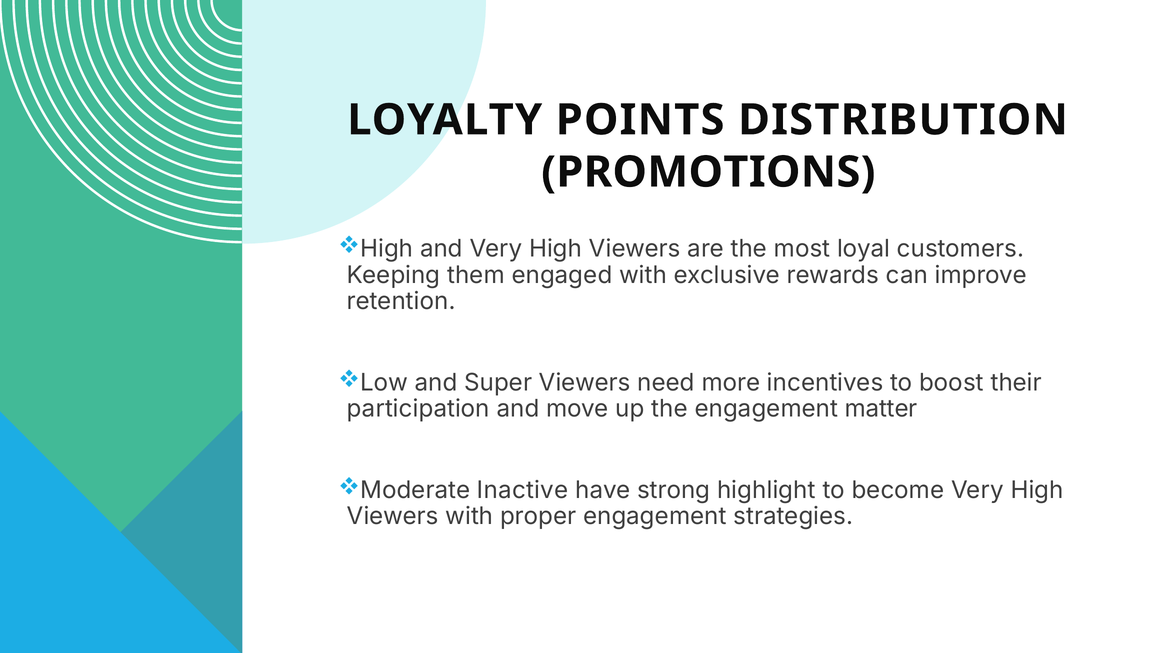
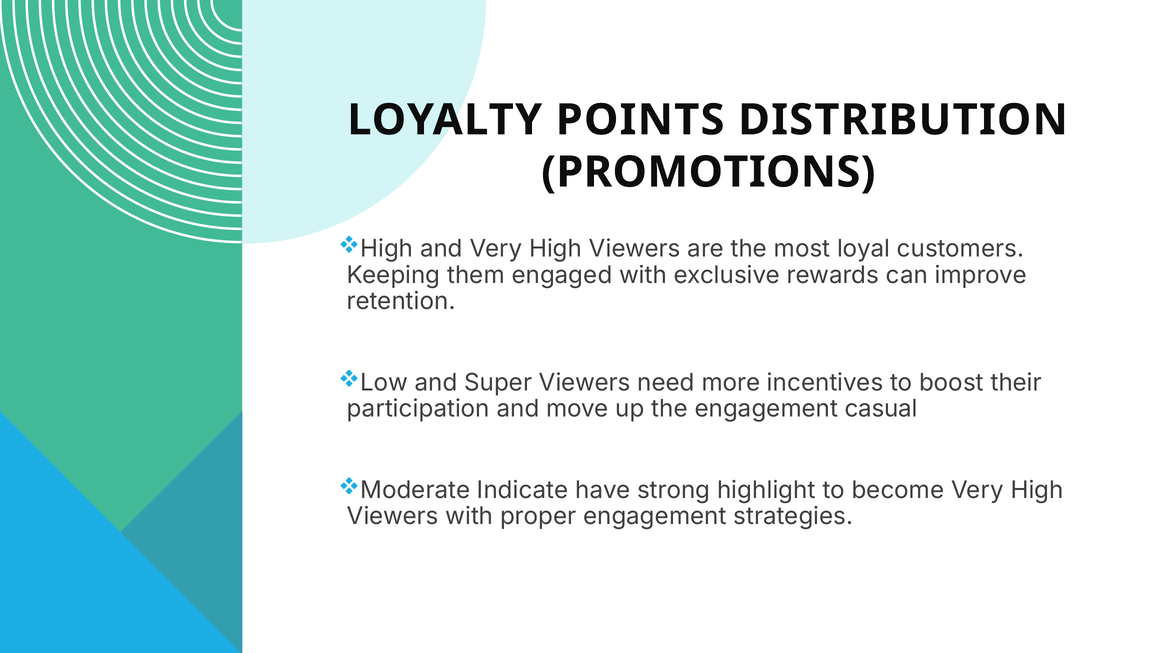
matter: matter -> casual (881, 409)
Inactive: Inactive -> Indicate (523, 490)
